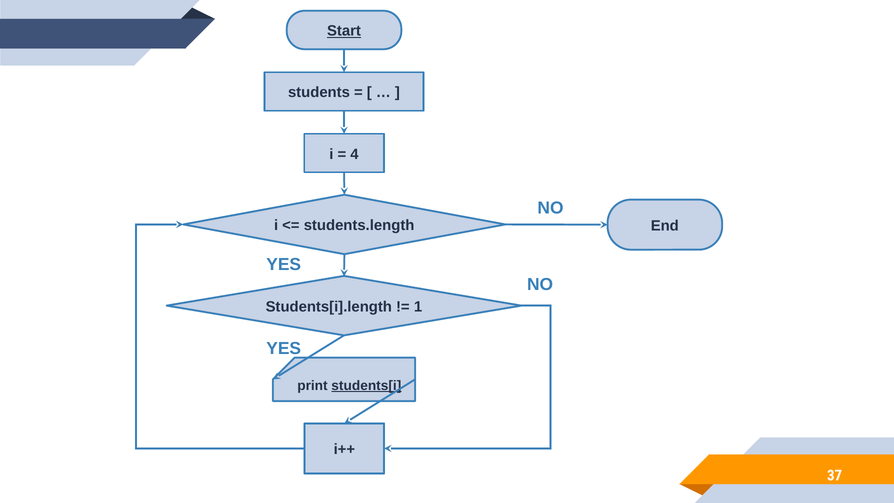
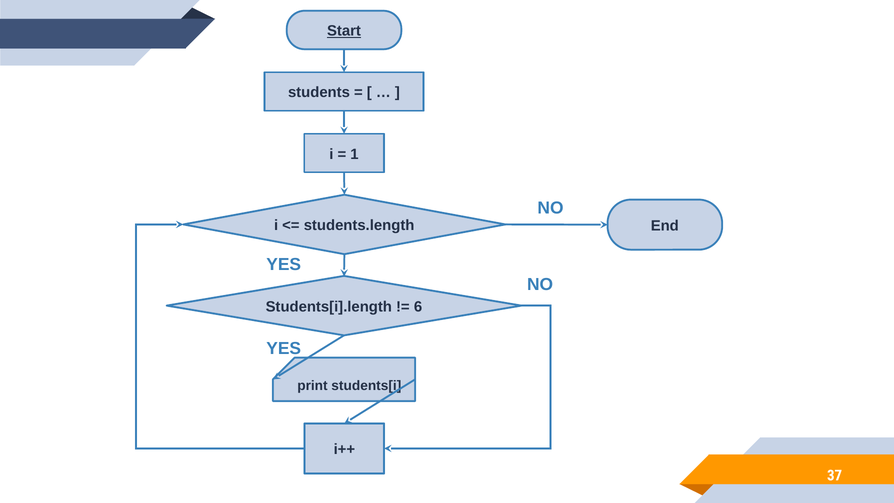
4: 4 -> 1 (354, 154)
1: 1 -> 6 (418, 307)
students[i underline: present -> none (366, 386)
